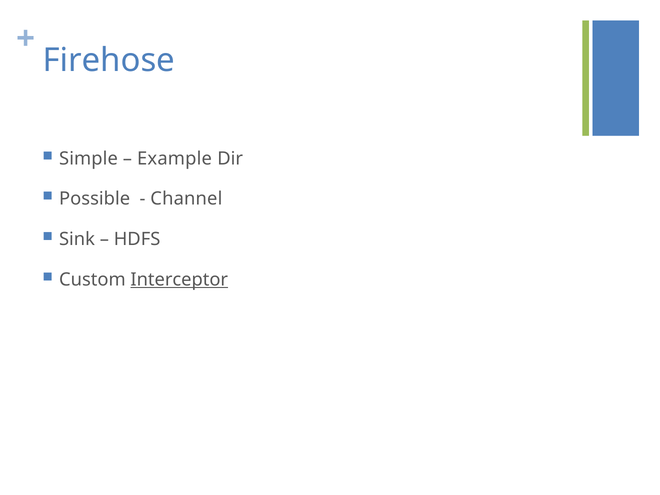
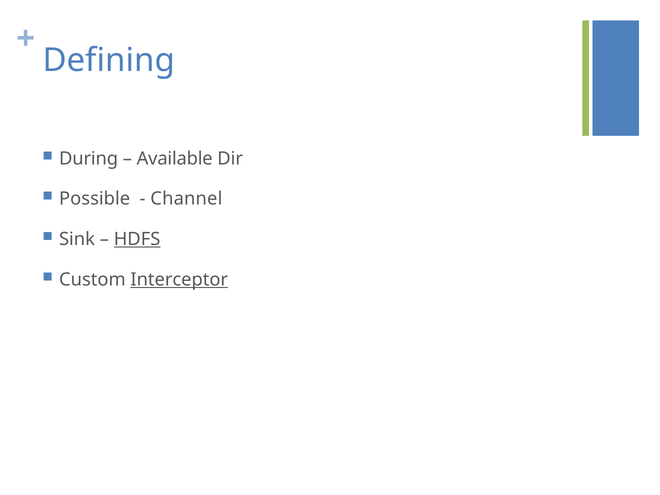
Firehose: Firehose -> Defining (109, 60)
Simple: Simple -> During (89, 159)
Example: Example -> Available (175, 159)
HDFS underline: none -> present (137, 239)
